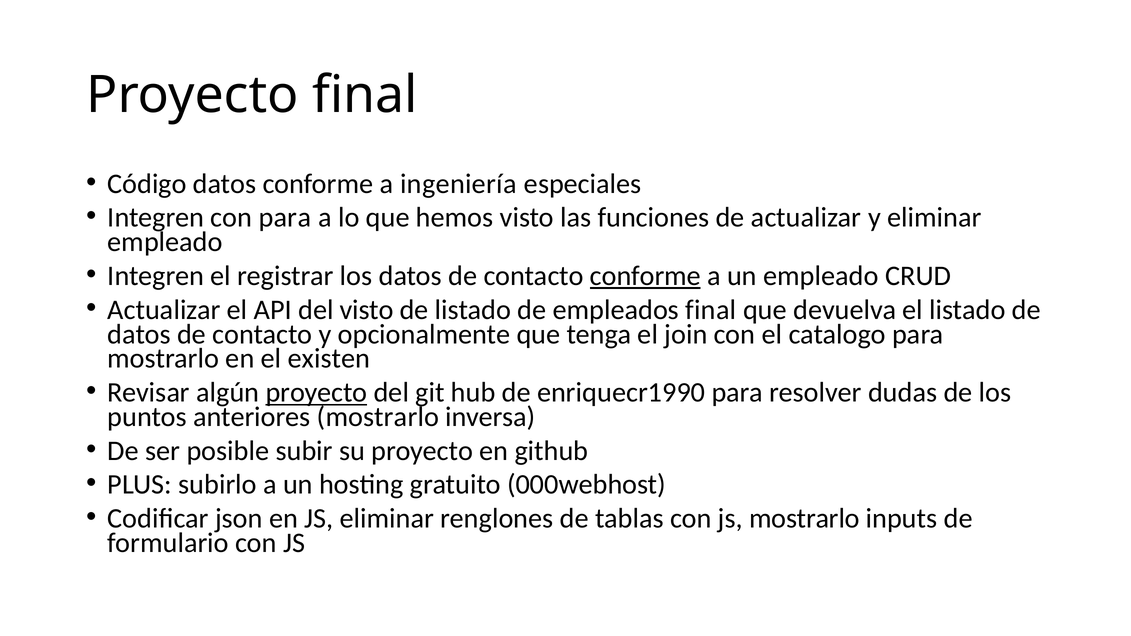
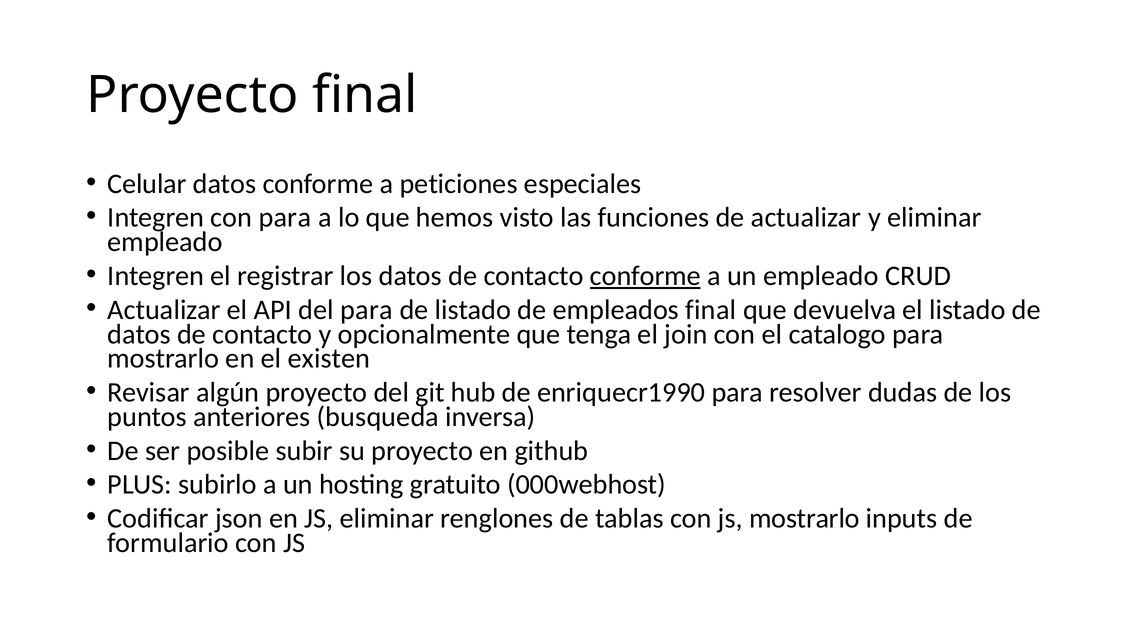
Código: Código -> Celular (147, 184)
ingeniería: ingeniería -> peticiones (459, 184)
del visto: visto -> para (366, 310)
proyecto underline: present -> none (317, 393)
anteriores mostrarlo: mostrarlo -> busqueda (378, 417)
